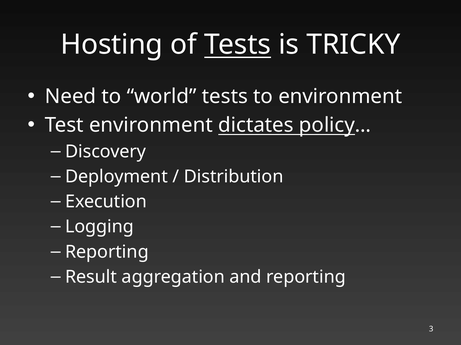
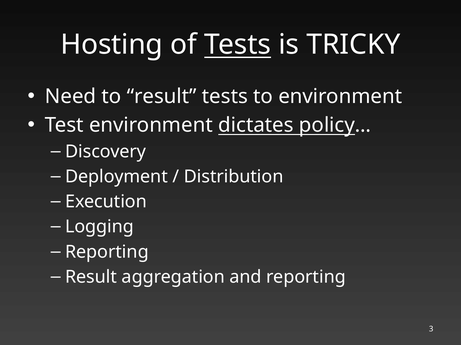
to world: world -> result (162, 97)
